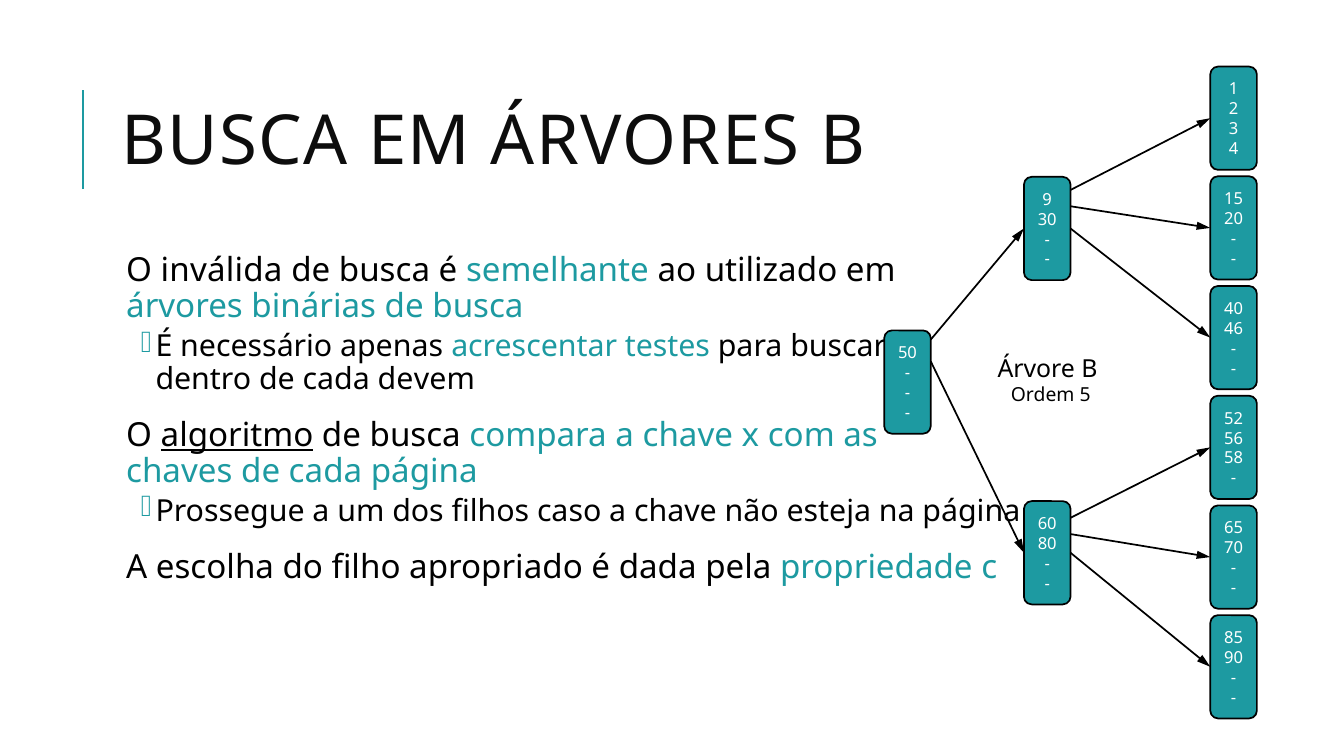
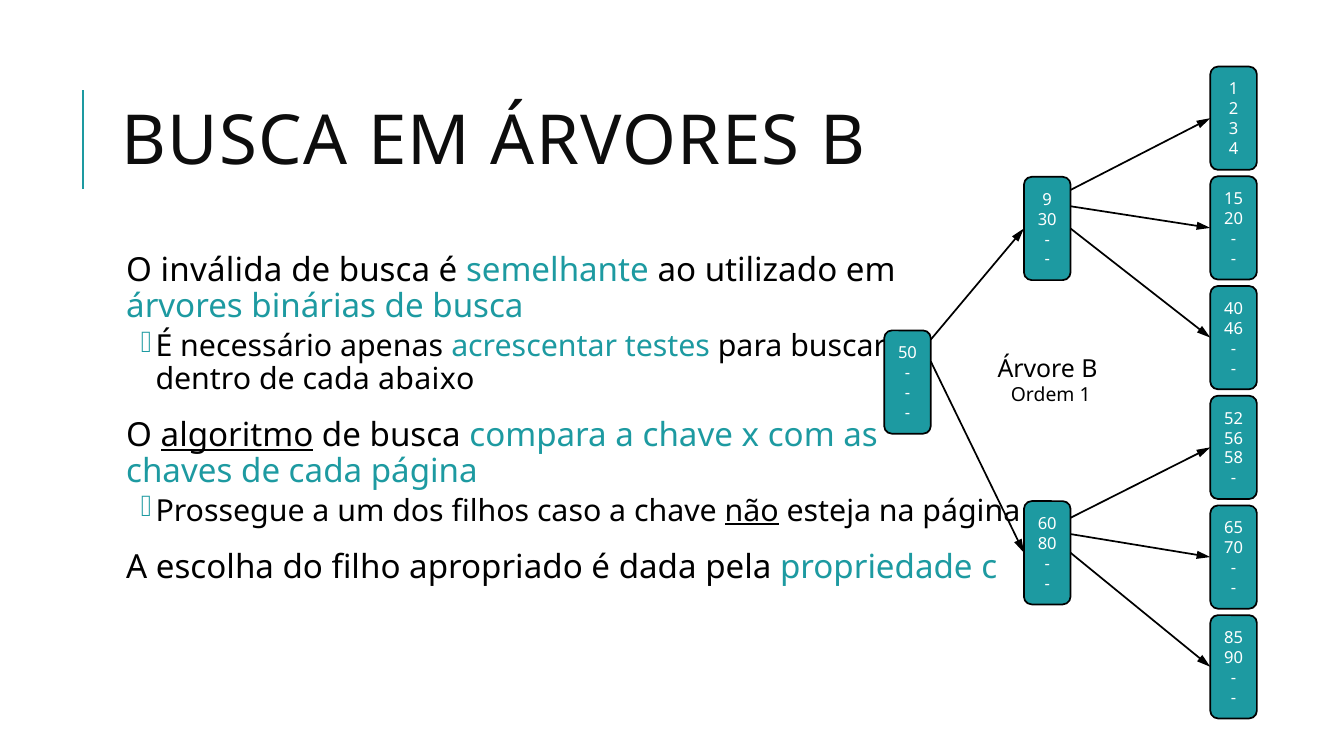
devem: devem -> abaixo (426, 379)
Ordem 5: 5 -> 1 (1085, 396)
não underline: none -> present (752, 511)
